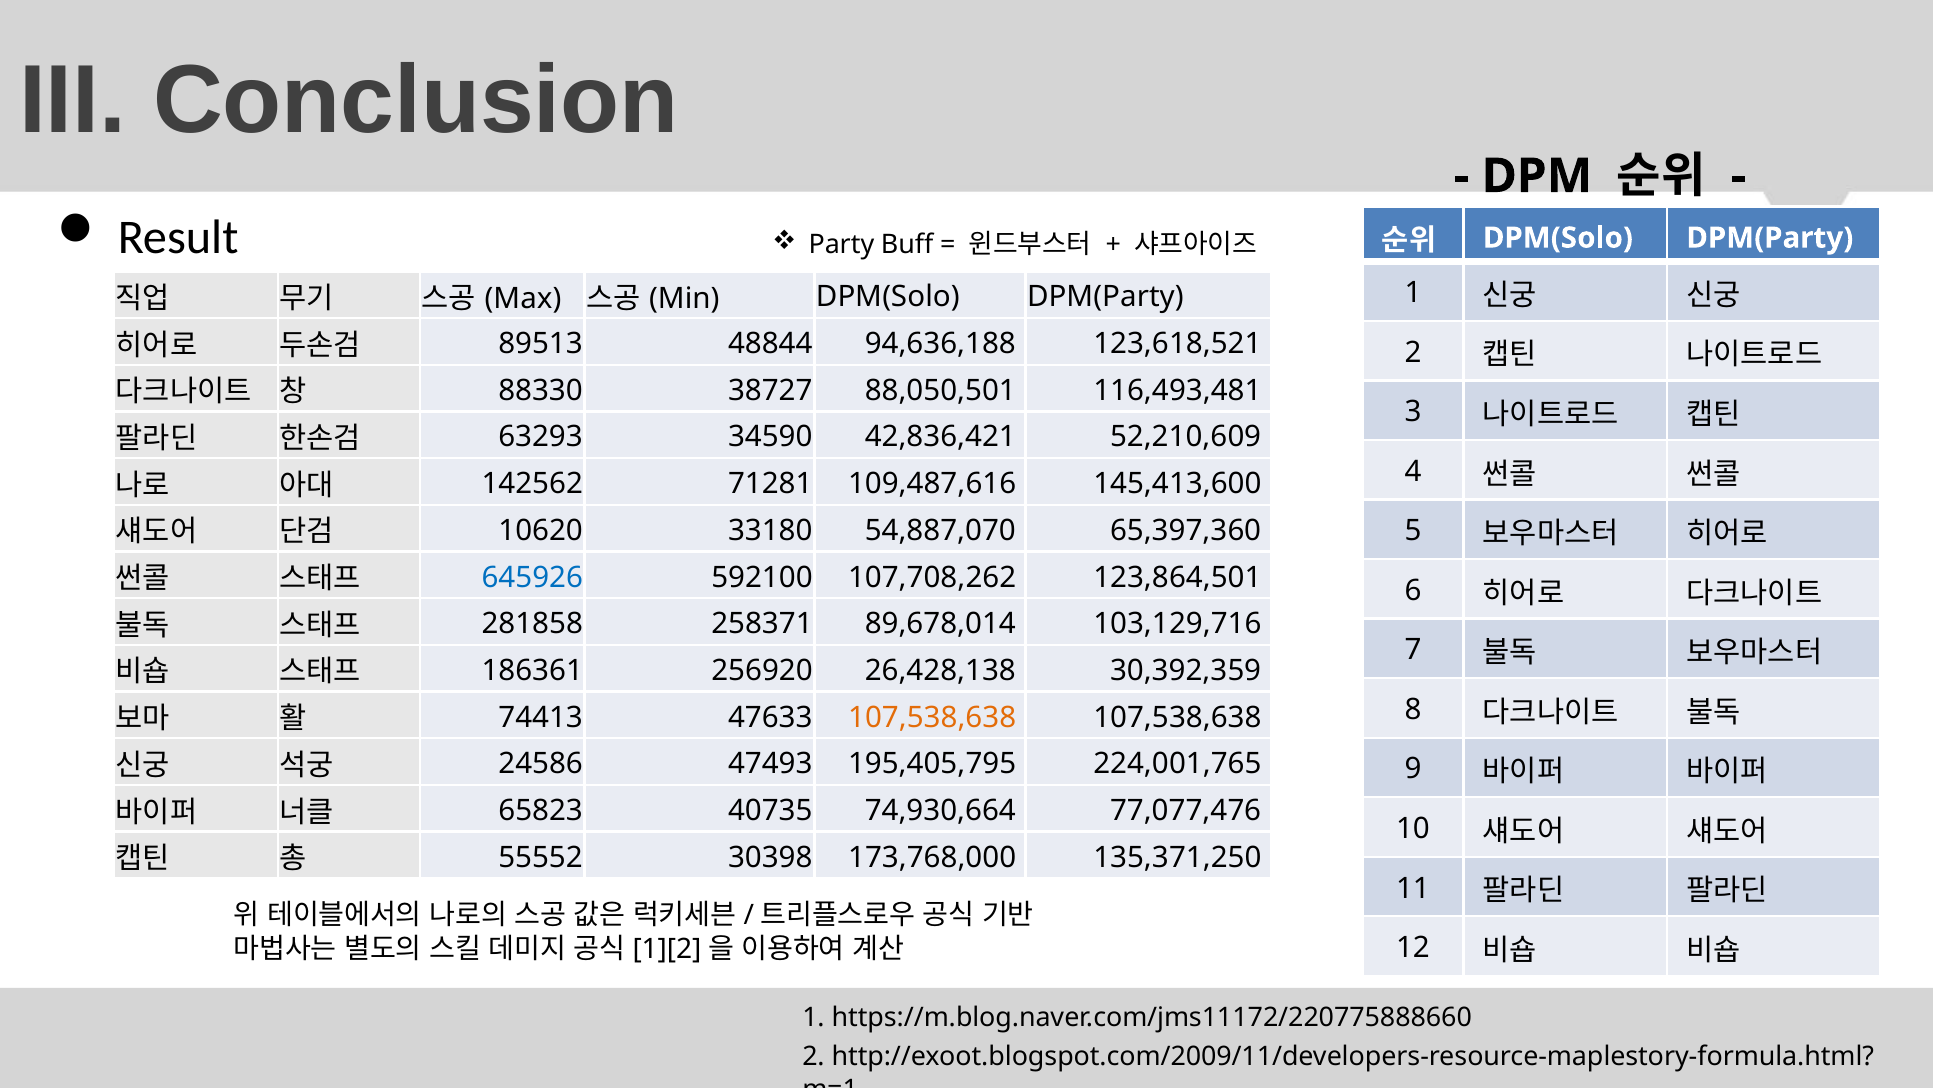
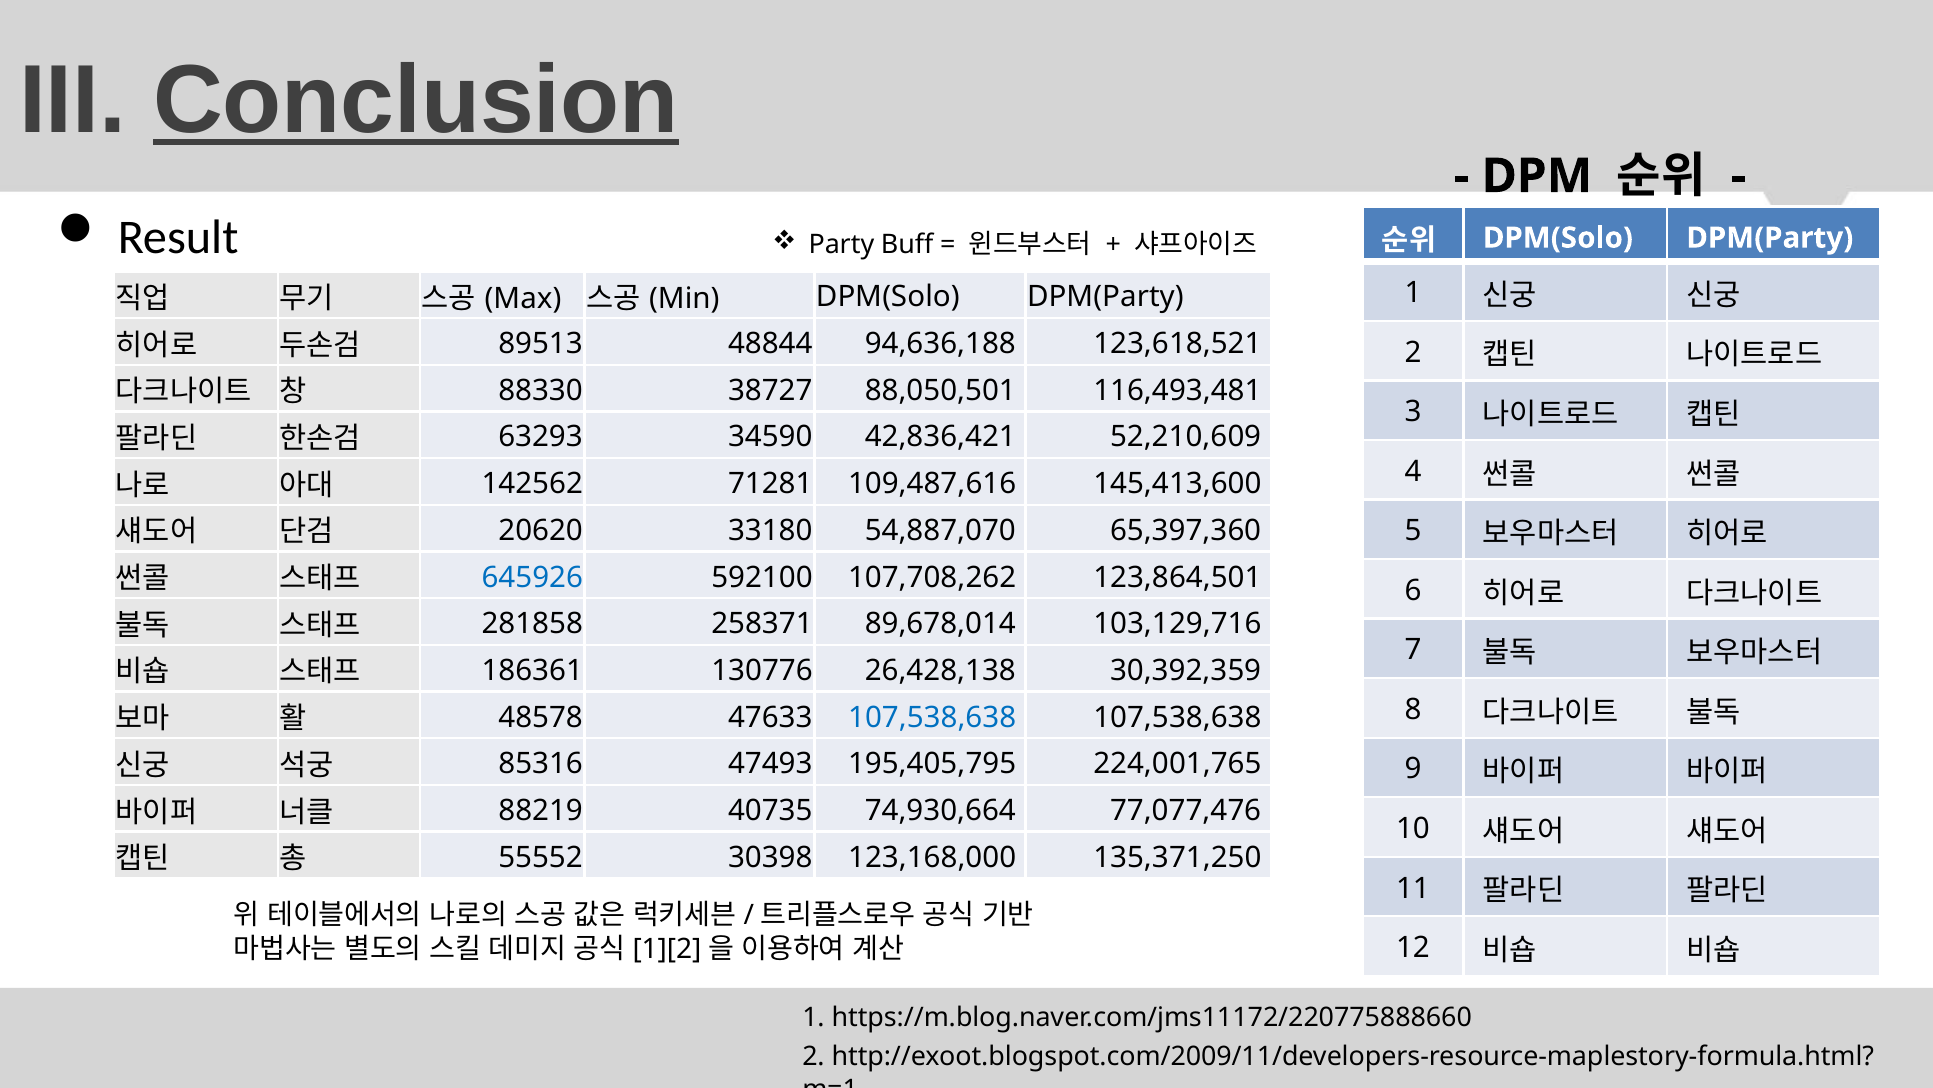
Conclusion underline: none -> present (416, 100)
10620: 10620 -> 20620 (541, 530)
256920: 256920 -> 130776 (762, 670)
74413: 74413 -> 48578 (541, 717)
107,538,638 colour: orange -> blue (932, 717)
24586: 24586 -> 85316 (541, 764)
65823: 65823 -> 88219 (541, 810)
173,768,000: 173,768,000 -> 123,168,000 (932, 857)
